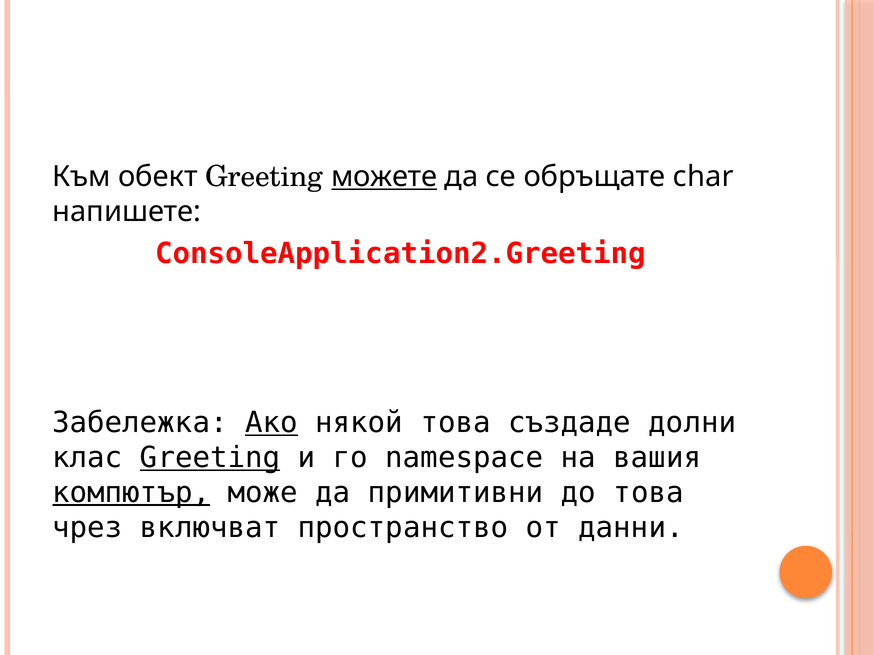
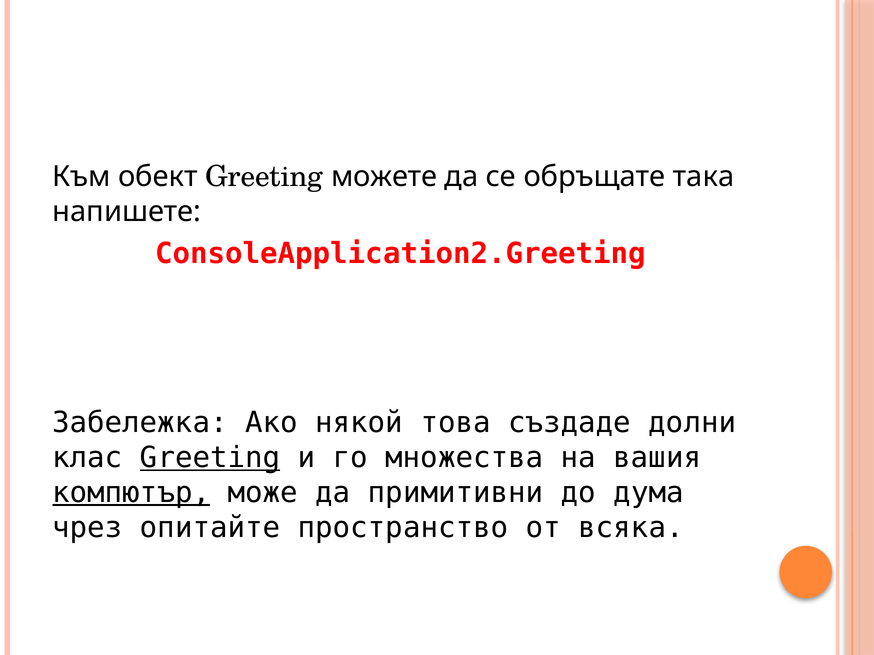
можете underline: present -> none (384, 177)
char: char -> така (704, 177)
Ако underline: present -> none (271, 423)
namespace: namespace -> множества (464, 458)
до това: това -> дума (649, 493)
включват: включват -> опитайте (210, 528)
данни: данни -> всяка (631, 528)
